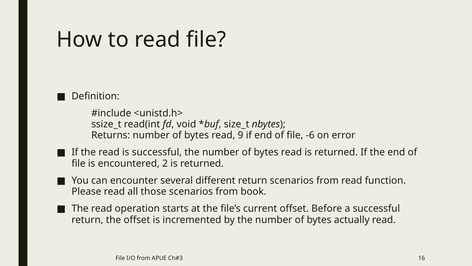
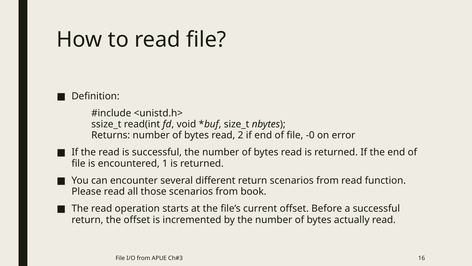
9: 9 -> 2 (241, 135)
-6: -6 -> -0 (310, 135)
2: 2 -> 1 (165, 163)
